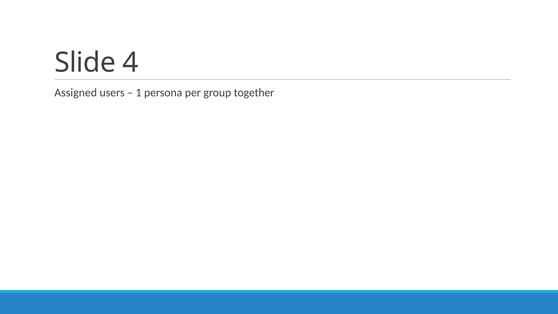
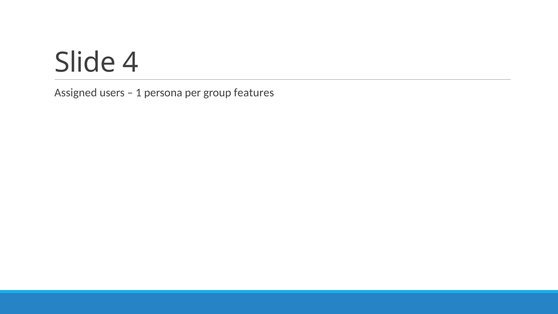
together: together -> features (254, 93)
